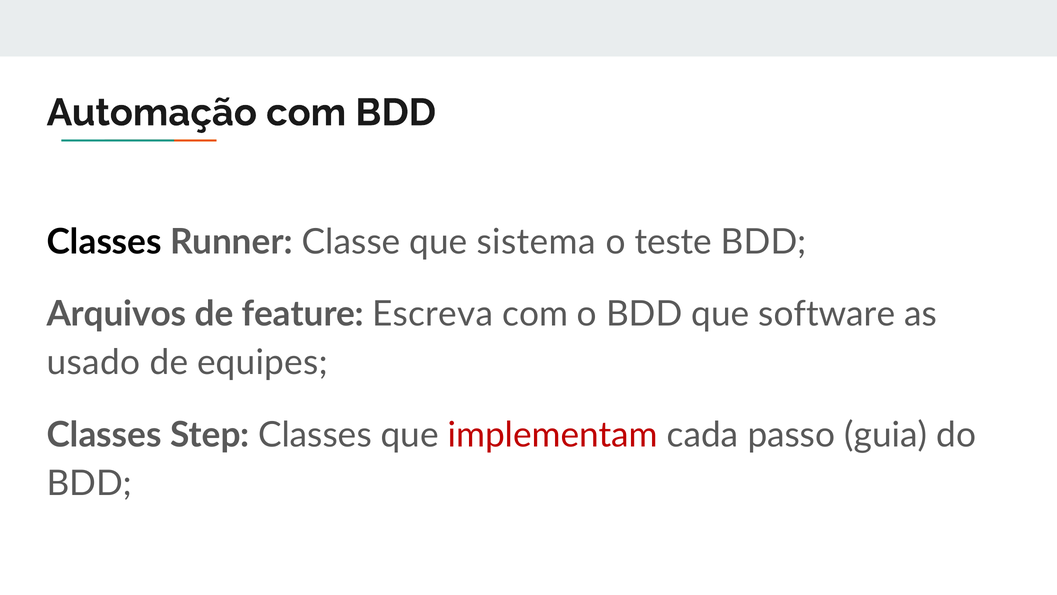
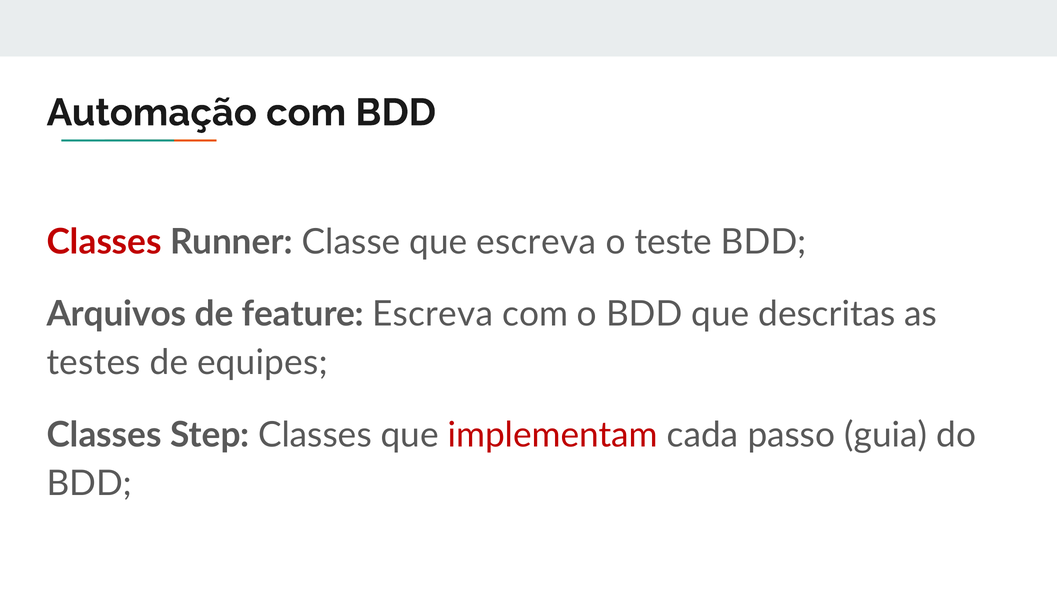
Classes colour: black -> red (104, 242)
que sistema: sistema -> escreva (536, 242)
software: software -> descritas (827, 314)
usado: usado -> testes (94, 363)
